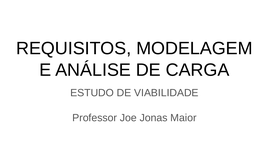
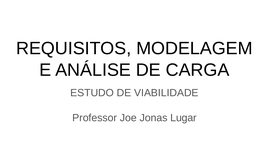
Maior: Maior -> Lugar (184, 118)
